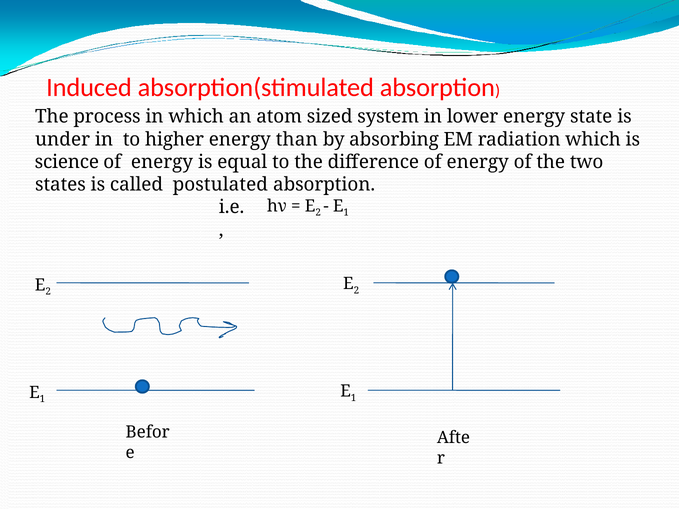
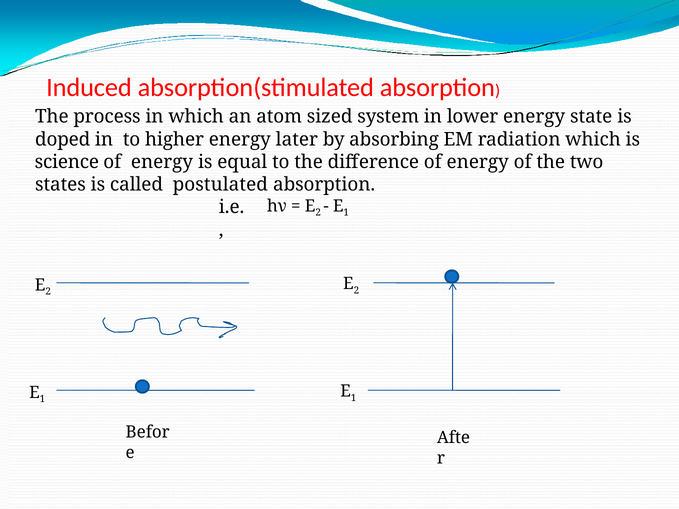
under: under -> doped (63, 139)
than: than -> later (297, 139)
